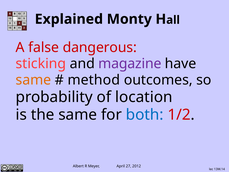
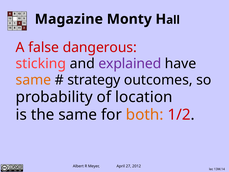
Explained: Explained -> Magazine (69, 19)
magazine: magazine -> explained (130, 64)
method: method -> strategy (94, 80)
both colour: blue -> orange (145, 115)
